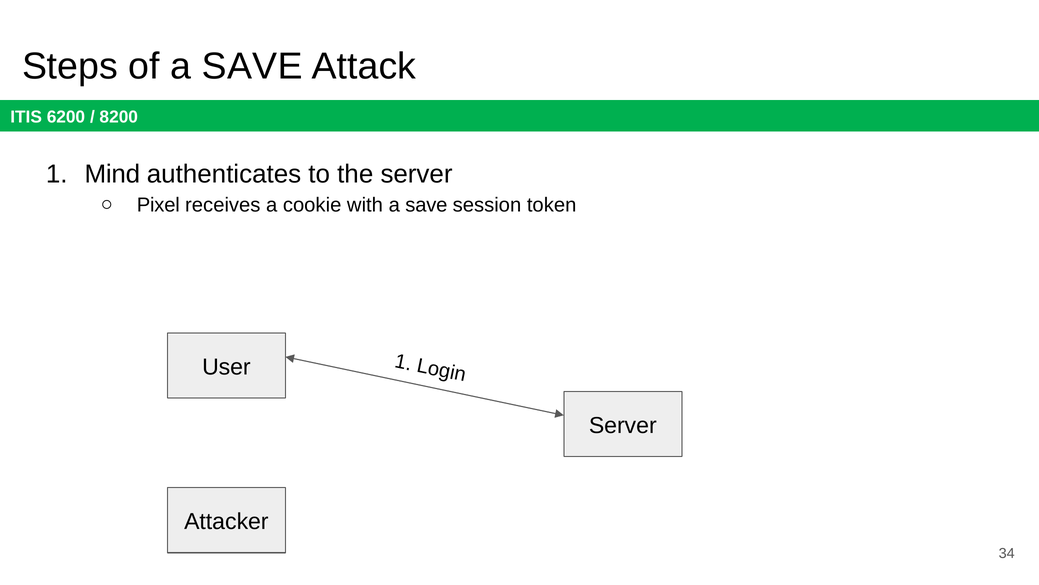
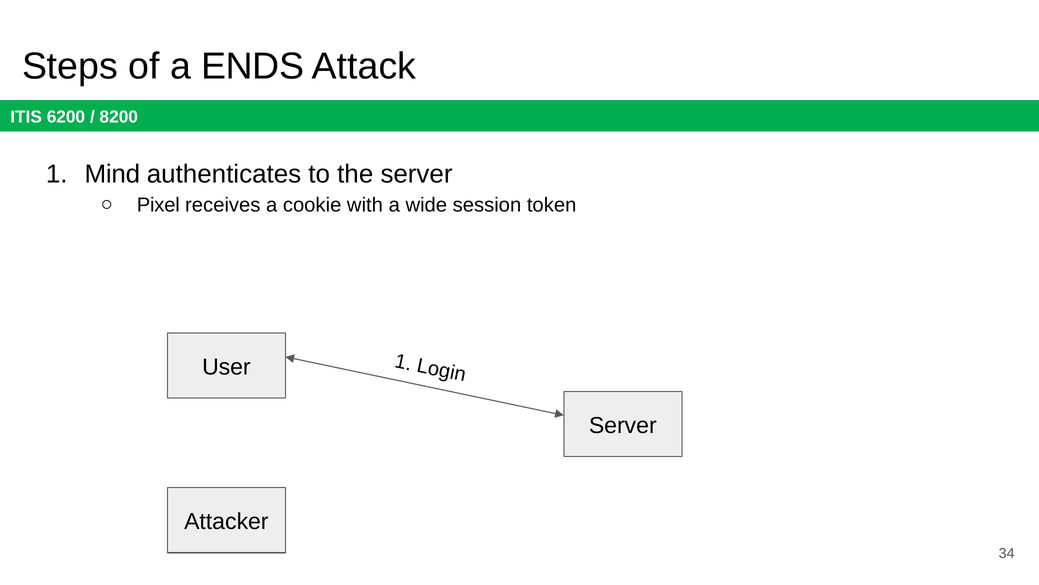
of a SAVE: SAVE -> ENDS (253, 66)
with a save: save -> wide (426, 205)
